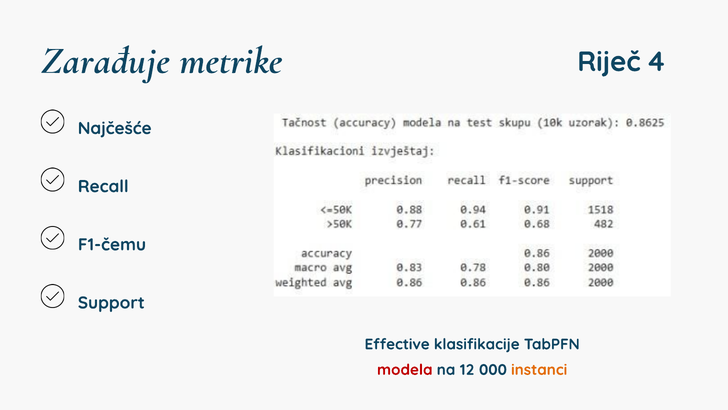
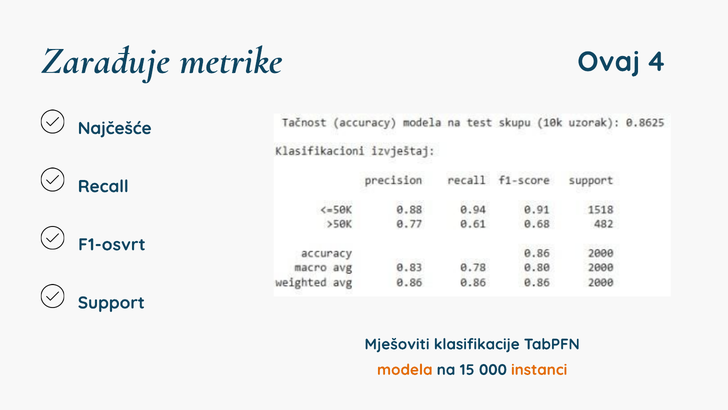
Riječ: Riječ -> Ovaj (609, 62)
F1-čemu: F1-čemu -> F1-osvrt (112, 244)
Effective: Effective -> Mješoviti (397, 344)
modela colour: red -> orange (405, 369)
12: 12 -> 15 (467, 369)
